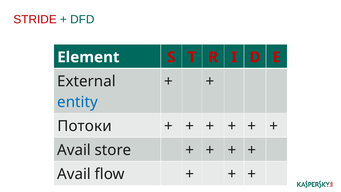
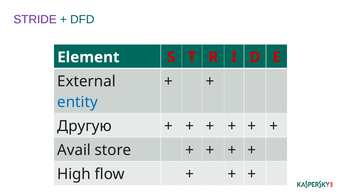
STRIDE colour: red -> purple (35, 19)
Потоки: Потоки -> Другую (85, 126)
Avail: Avail -> High (74, 174)
